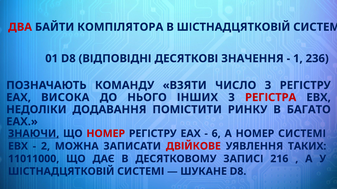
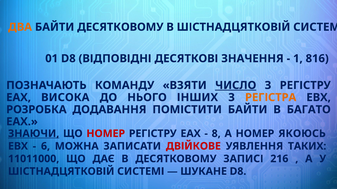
ДВА colour: red -> orange (20, 27)
БАЙТИ КОМПІЛЯТОРА: КОМПІЛЯТОРА -> ДЕСЯТКОВОМУ (120, 27)
236: 236 -> 816 (317, 59)
ЧИСЛО underline: none -> present (236, 86)
РЕГІСТРА colour: red -> orange (271, 98)
НЕДОЛІКИ: НЕДОЛІКИ -> РОЗРОБКА (36, 110)
ПОМІСТИТИ РИНКУ: РИНКУ -> БАЙТИ (248, 110)
6: 6 -> 8 (216, 134)
НОМЕР СИСТЕМІ: СИСТЕМІ -> ЯКОЮСЬ (302, 134)
2: 2 -> 6 (46, 147)
